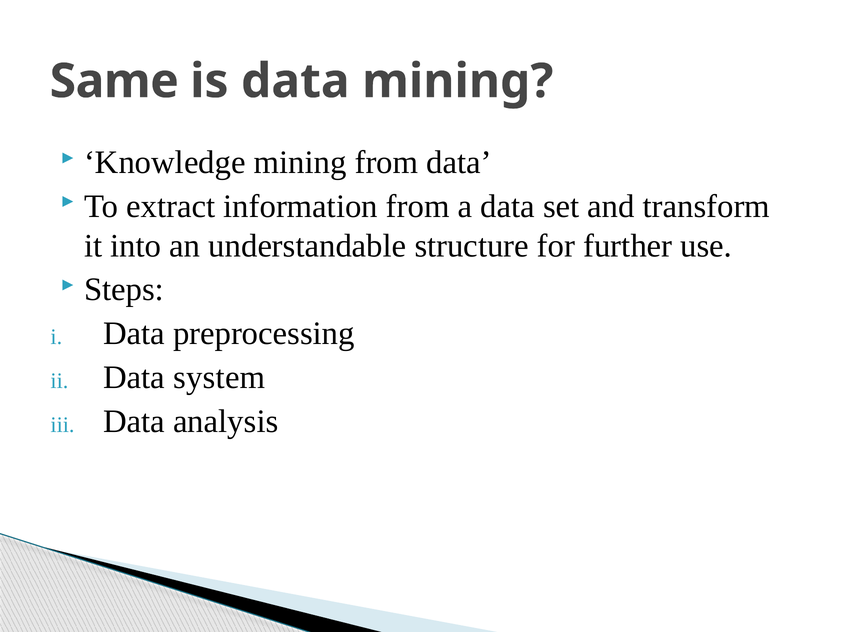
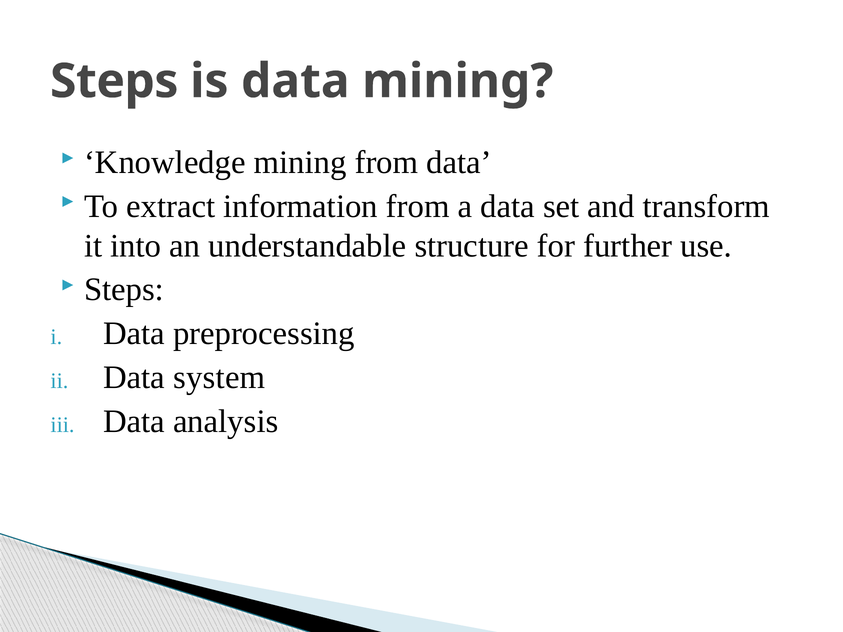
Same: Same -> Steps (114, 81)
